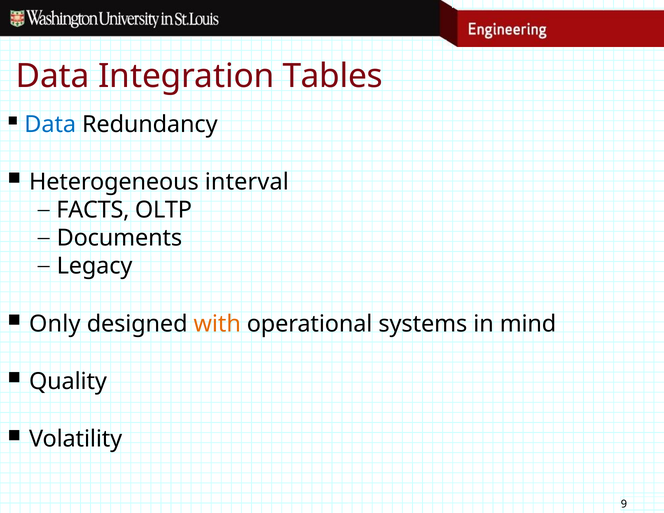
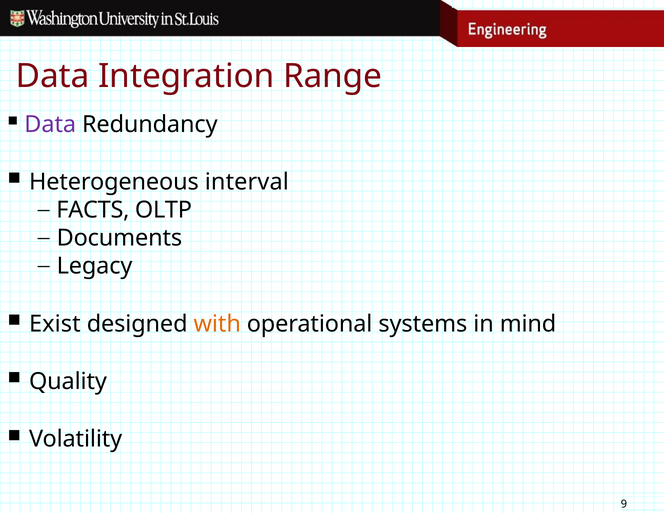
Tables: Tables -> Range (333, 76)
Data colour: blue -> purple (50, 124)
Only: Only -> Exist (55, 324)
